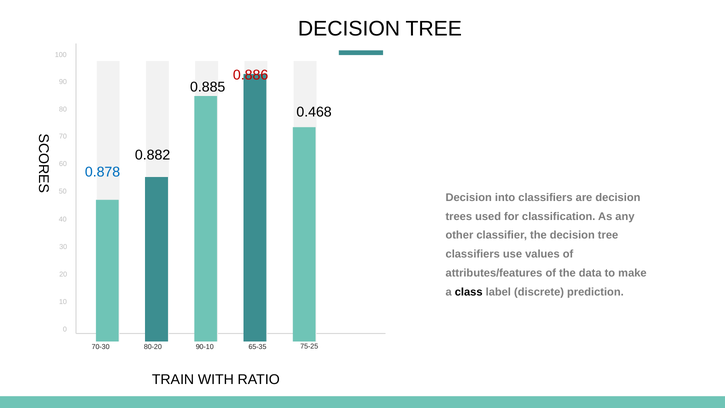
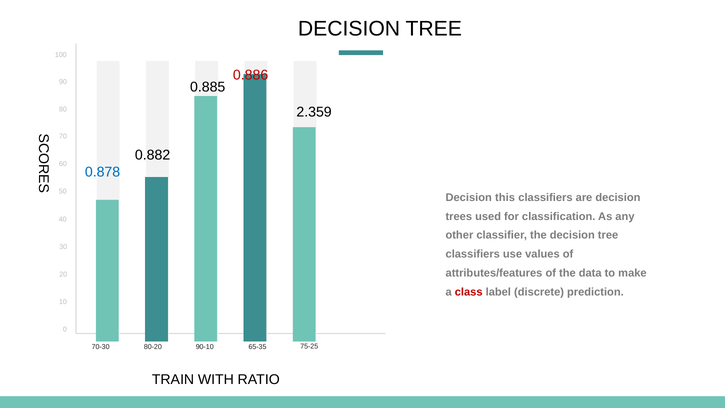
0.468: 0.468 -> 2.359 (314, 112)
into: into -> this (505, 197)
class colour: black -> red (469, 292)
